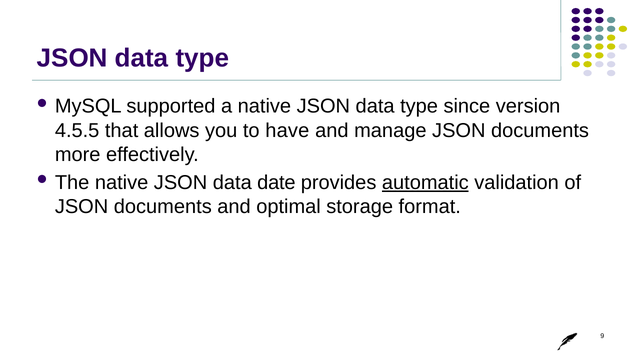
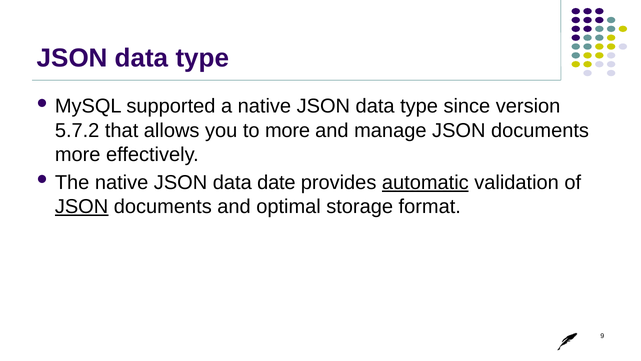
4.5.5: 4.5.5 -> 5.7.2 (77, 130)
to have: have -> more (288, 130)
JSON underline: none -> present (82, 206)
